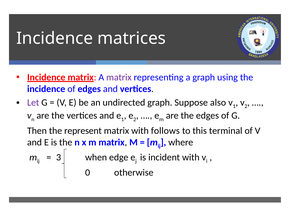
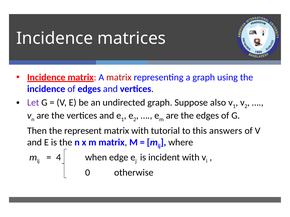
matrix colour: purple -> red (119, 78)
follows: follows -> tutorial (165, 131)
terminal: terminal -> answers (226, 131)
3: 3 -> 4 (59, 158)
